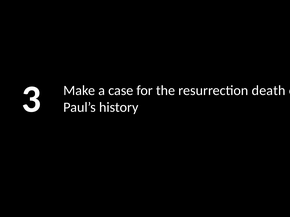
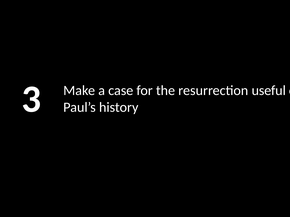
death: death -> useful (269, 91)
